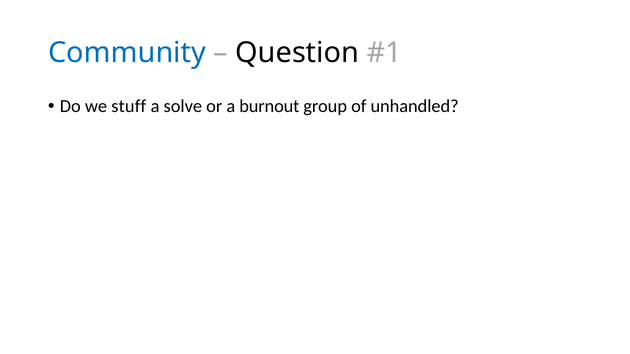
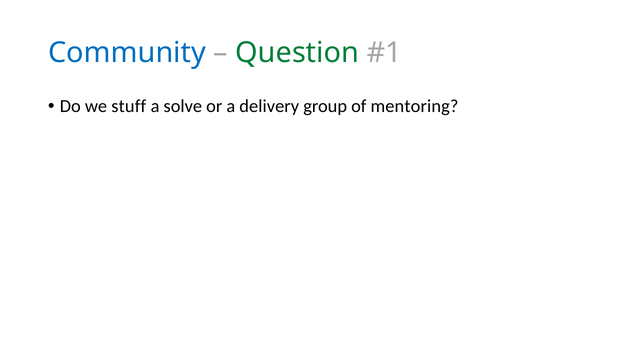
Question colour: black -> green (297, 53)
burnout: burnout -> delivery (269, 106)
unhandled: unhandled -> mentoring (415, 106)
